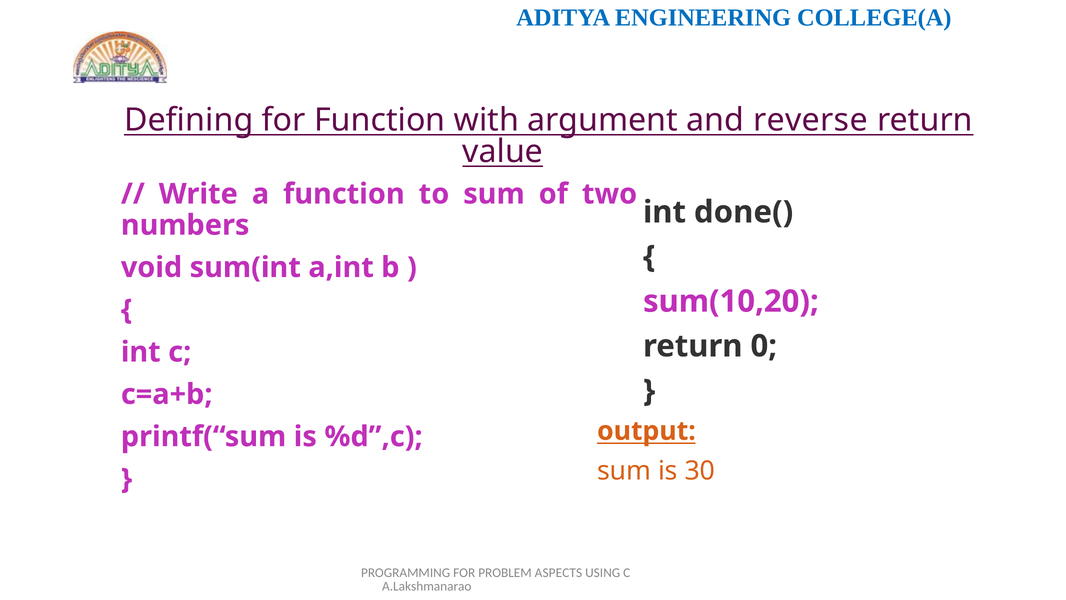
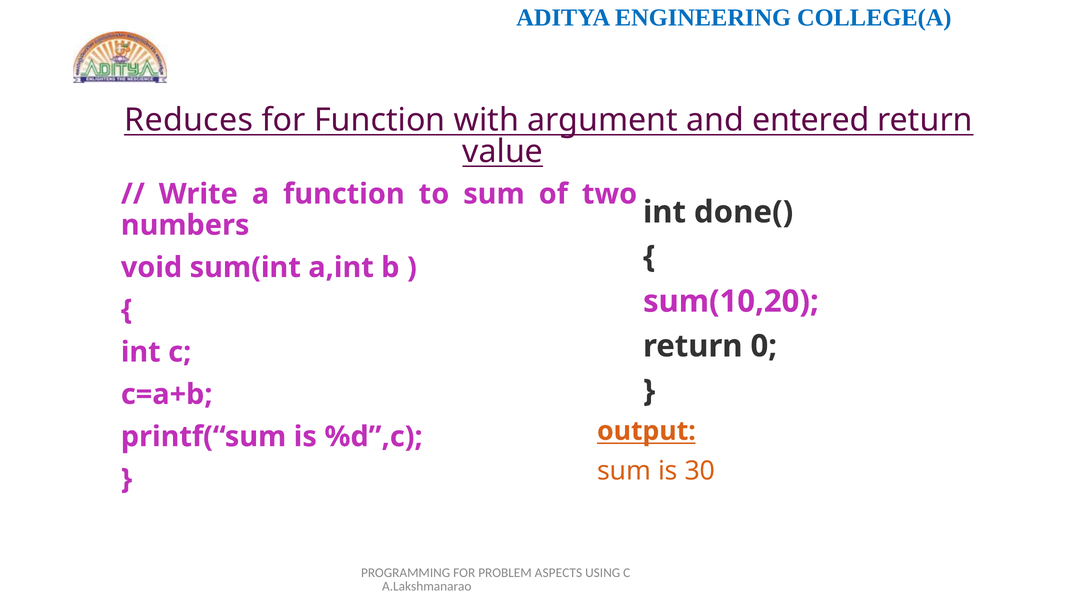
Defining: Defining -> Reduces (189, 120)
reverse: reverse -> entered (811, 120)
